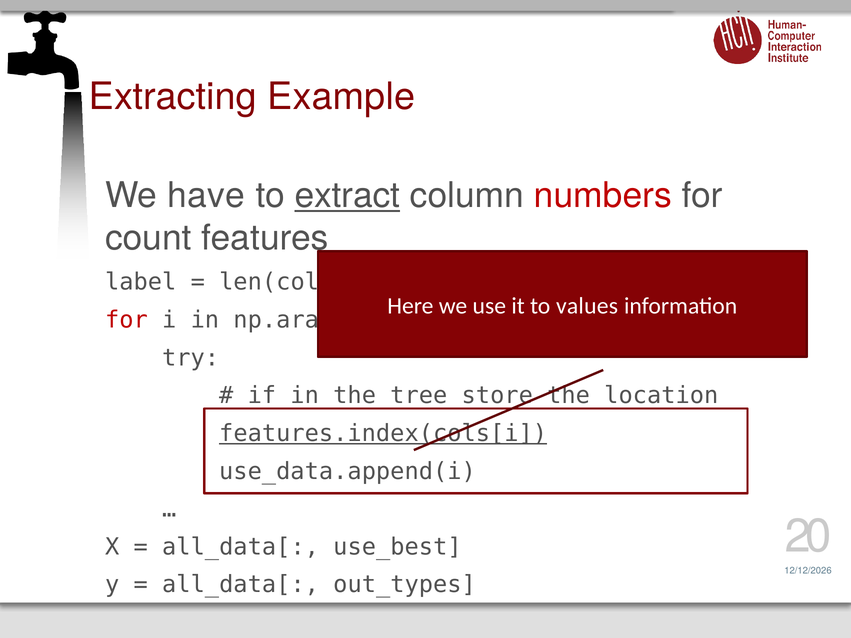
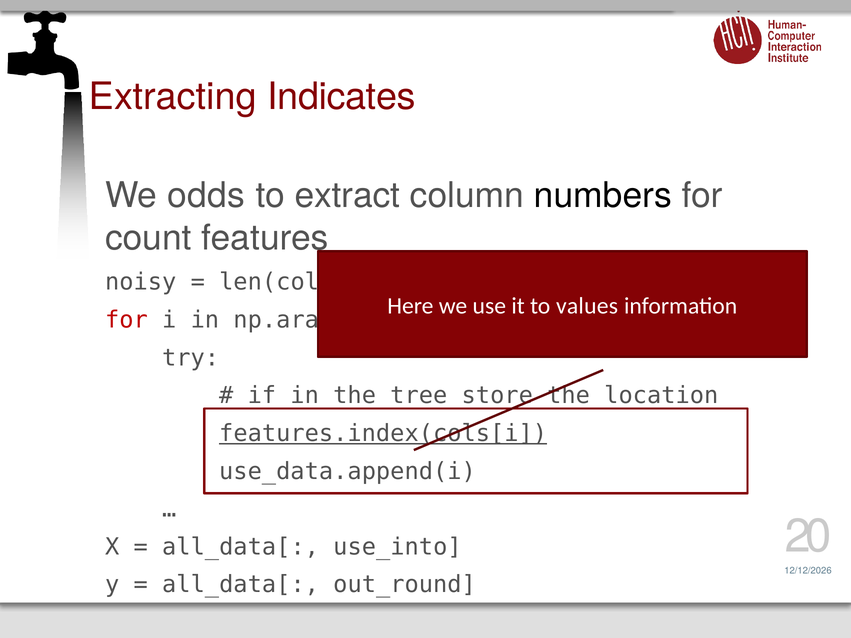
Example: Example -> Indicates (341, 97)
have: have -> odds (206, 196)
extract underline: present -> none (347, 196)
numbers colour: red -> black (603, 196)
label: label -> noisy (141, 282)
use_best: use_best -> use_into (397, 547)
out_types: out_types -> out_round (405, 585)
